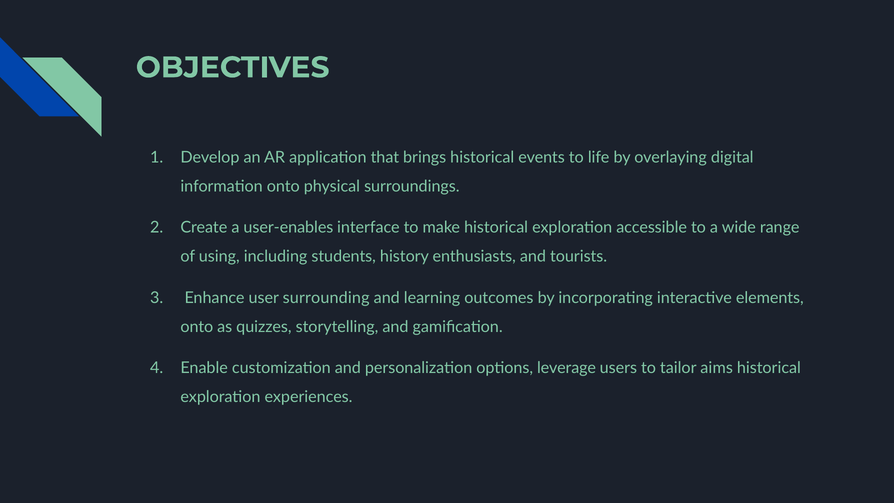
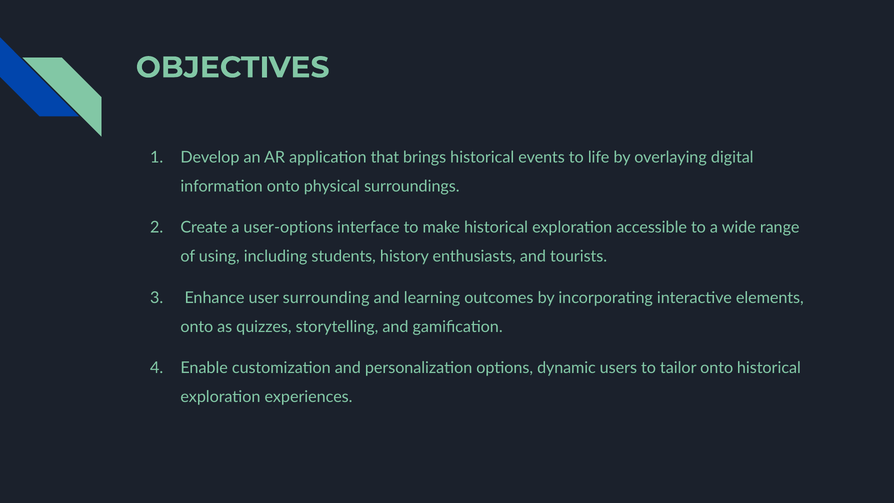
user-enables: user-enables -> user-options (288, 227)
leverage: leverage -> dynamic (566, 368)
tailor aims: aims -> onto (717, 368)
